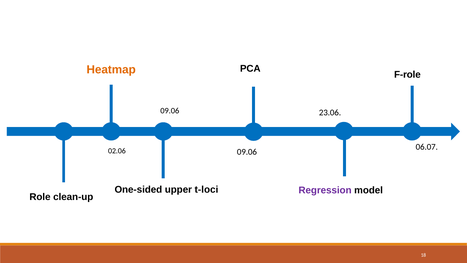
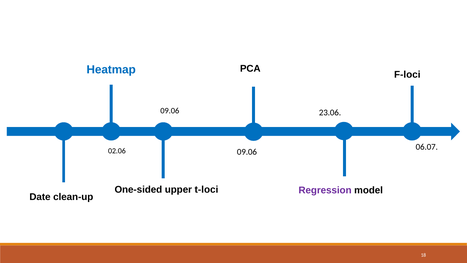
Heatmap colour: orange -> blue (111, 69)
F-role: F-role -> F-loci (407, 75)
Role: Role -> Date (40, 197)
